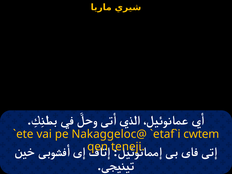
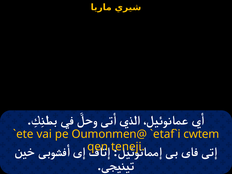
Nakaggeloc@: Nakaggeloc@ -> Oumonmen@ (109, 134)
